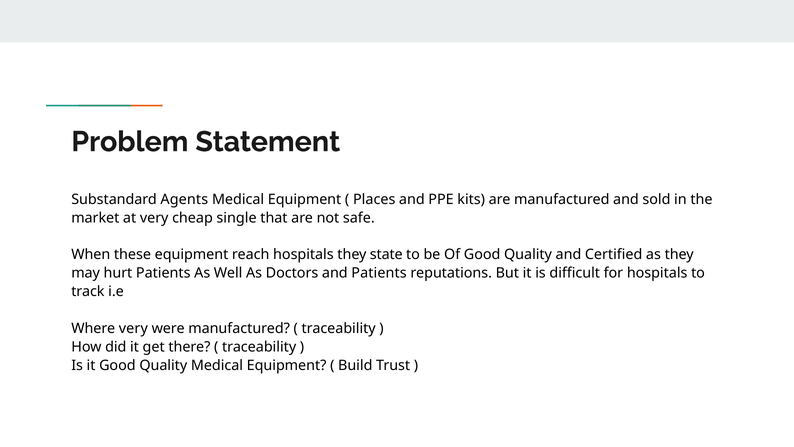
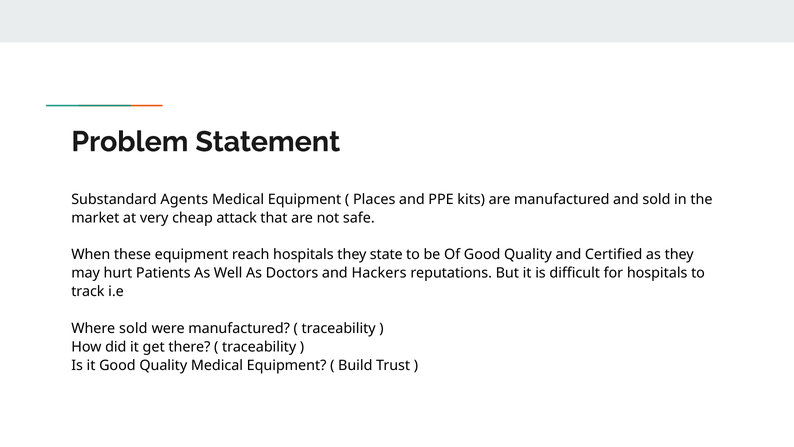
single: single -> attack (237, 218)
and Patients: Patients -> Hackers (379, 273)
Where very: very -> sold (133, 328)
